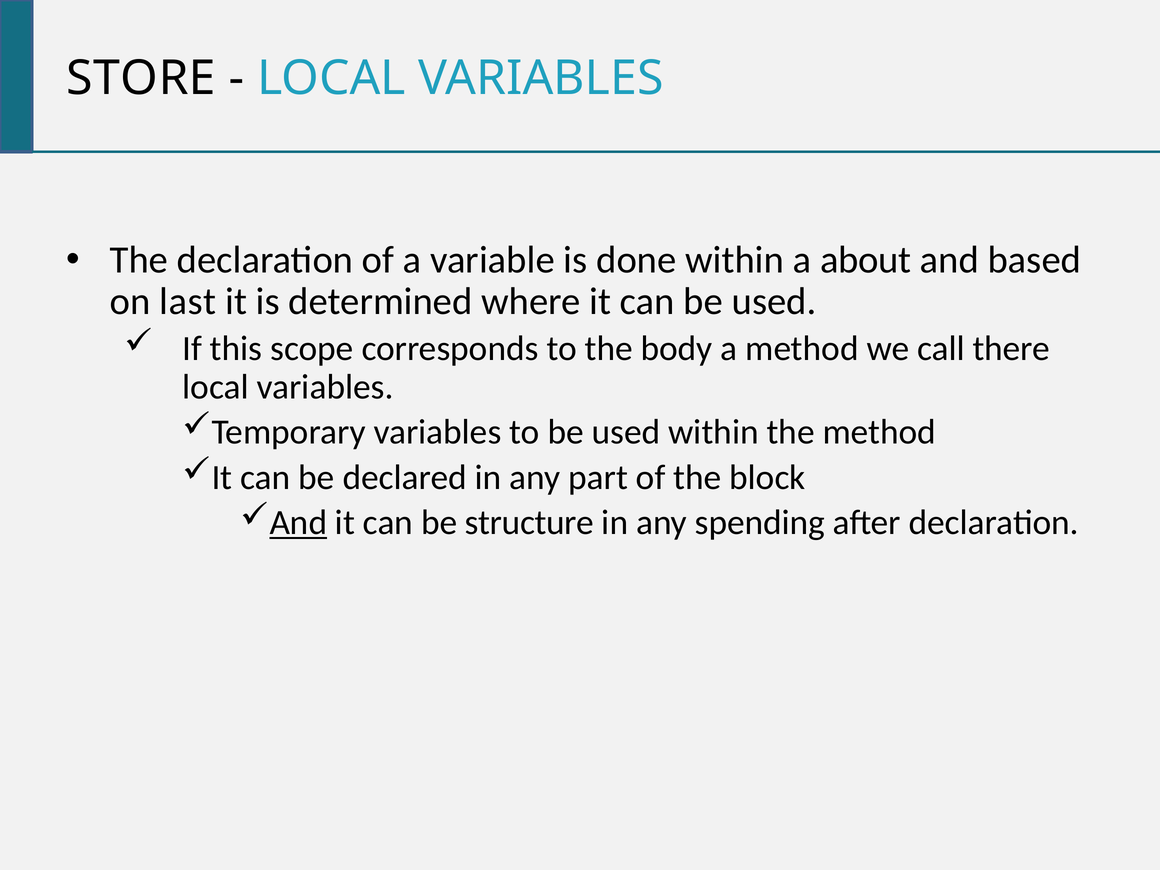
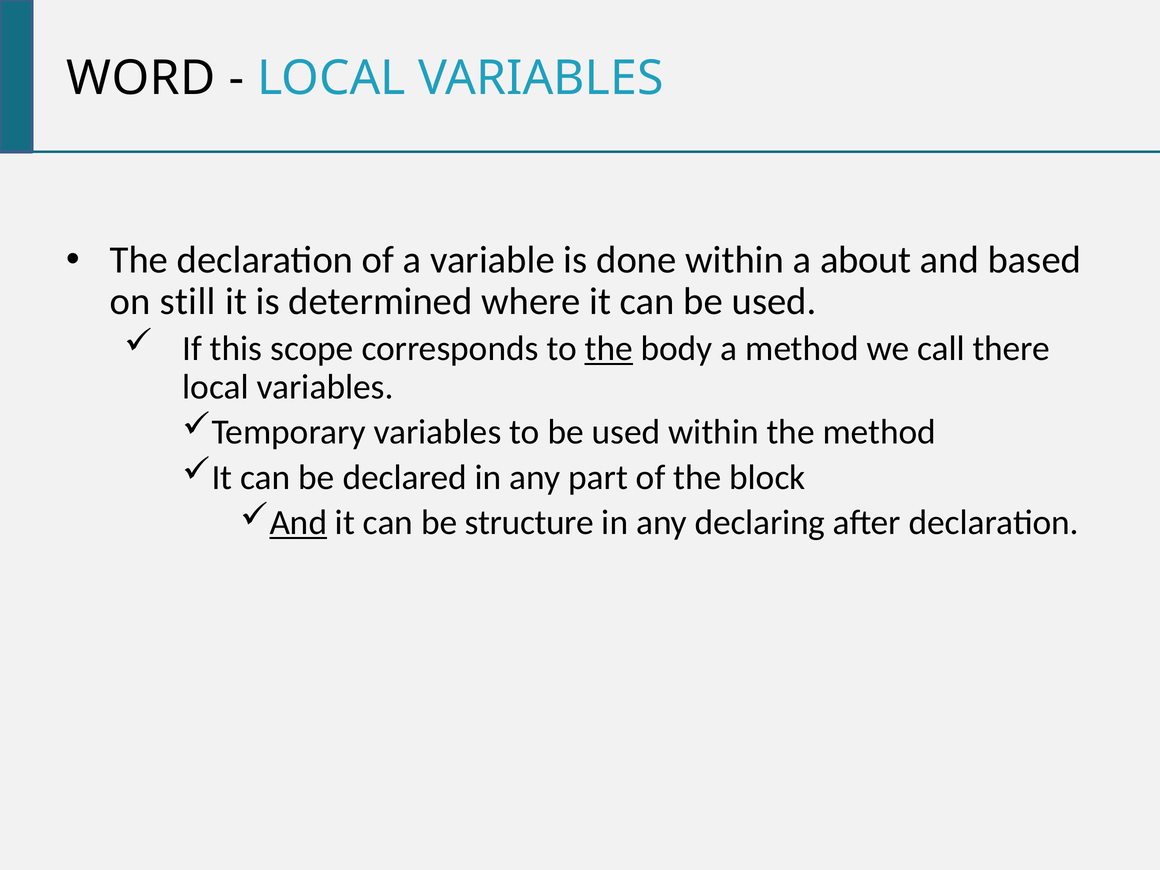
STORE: STORE -> WORD (141, 78)
last: last -> still (188, 302)
the underline: none -> present (609, 349)
spending: spending -> declaring (760, 523)
